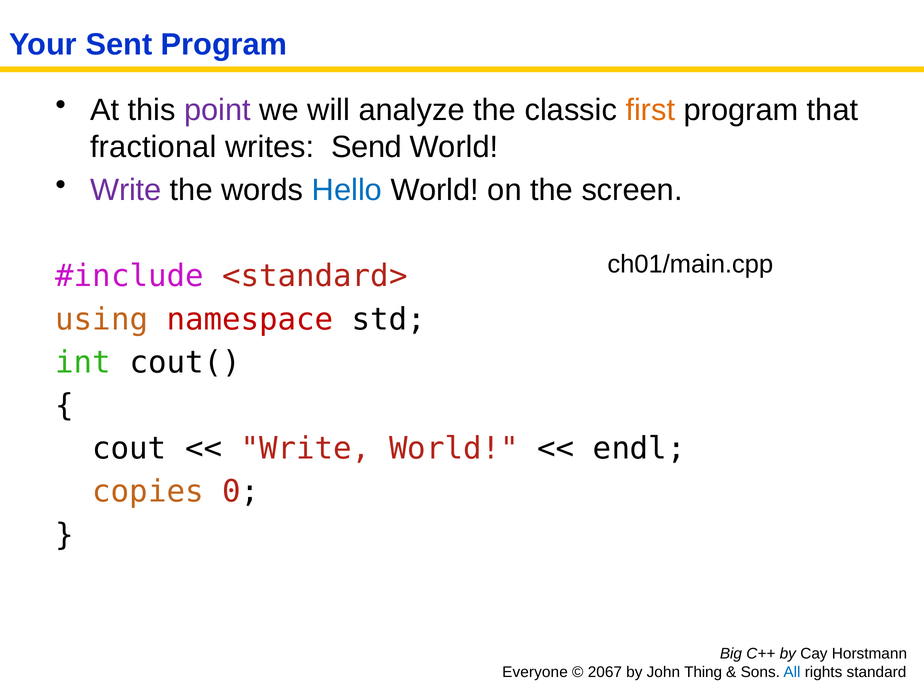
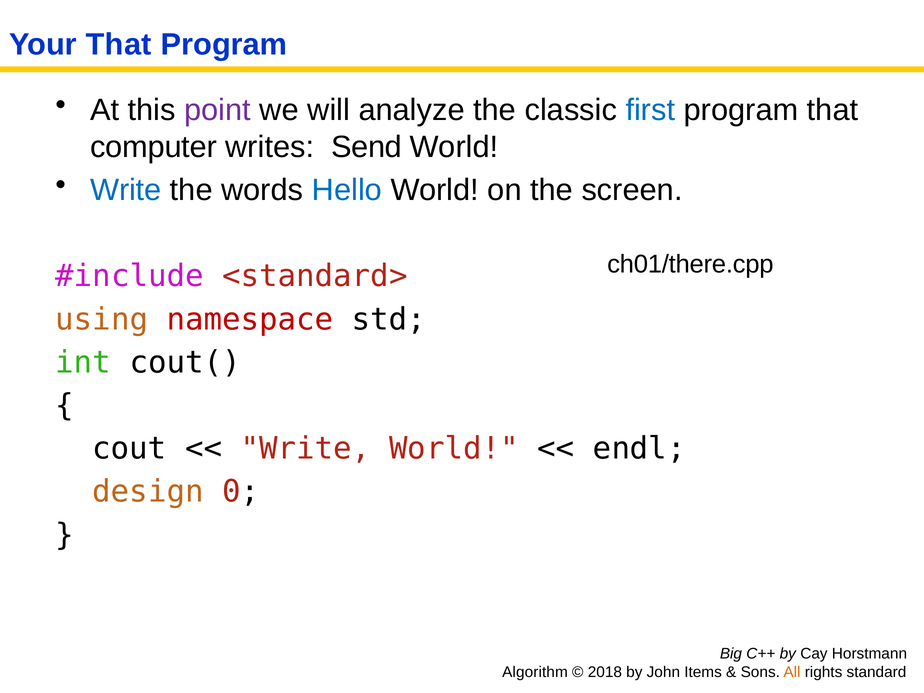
Your Sent: Sent -> That (119, 44)
first colour: orange -> blue (650, 110)
fractional: fractional -> computer (154, 147)
Write colour: purple -> blue (126, 190)
ch01/main.cpp: ch01/main.cpp -> ch01/there.cpp (690, 264)
copies: copies -> design (148, 492)
Everyone: Everyone -> Algorithm (535, 672)
2067: 2067 -> 2018 (605, 672)
Thing: Thing -> Items (703, 672)
All colour: blue -> orange (792, 672)
